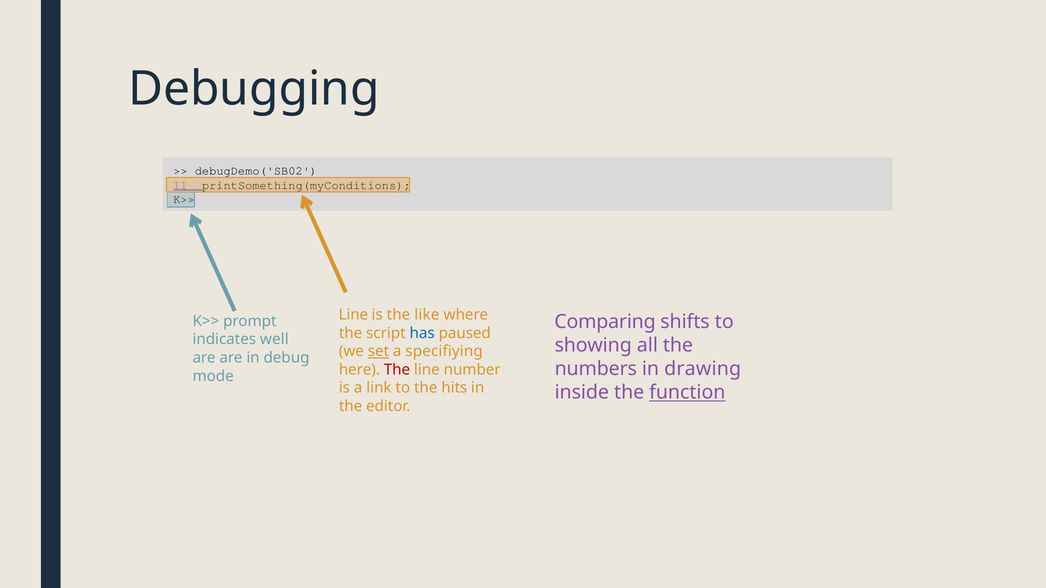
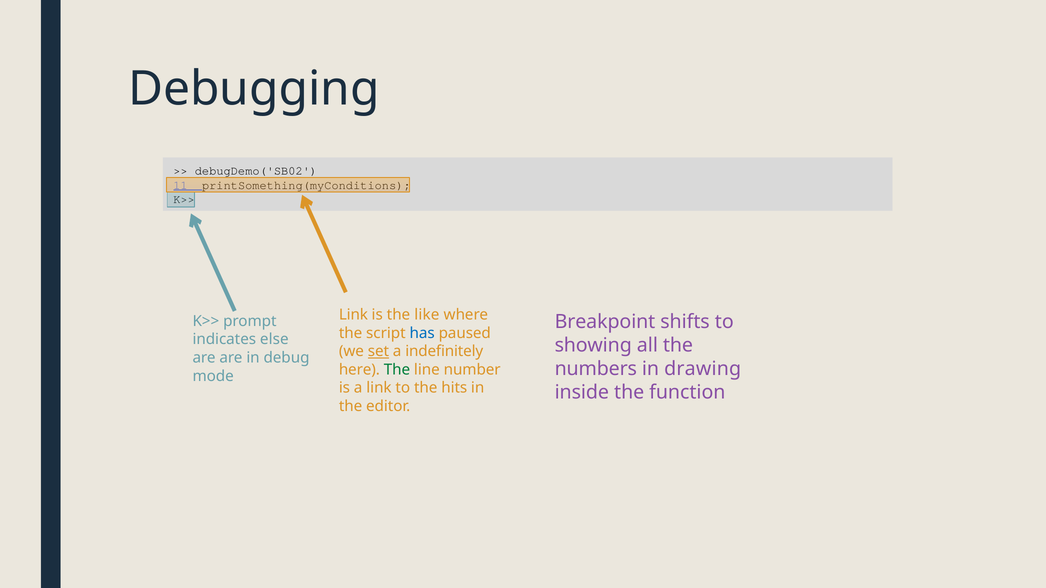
Line: Line -> Link (353, 315)
Comparing: Comparing -> Breakpoint (605, 322)
well: well -> else (274, 340)
specifiying: specifiying -> indefinitely (444, 352)
The colour: red -> green (397, 370)
function underline: present -> none (687, 393)
